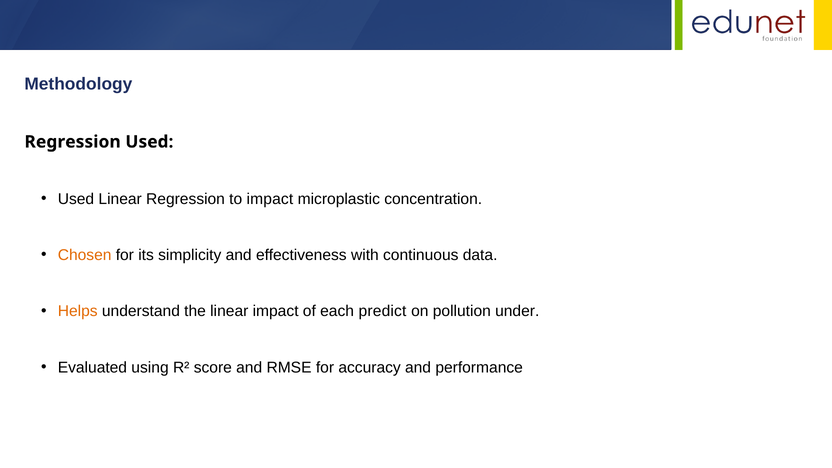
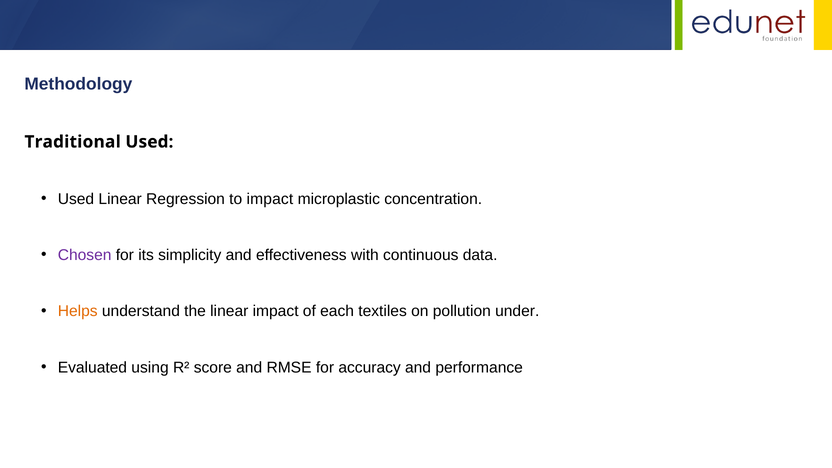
Regression: Regression -> Traditional (73, 142)
Chosen colour: orange -> purple (85, 255)
predict: predict -> textiles (383, 311)
